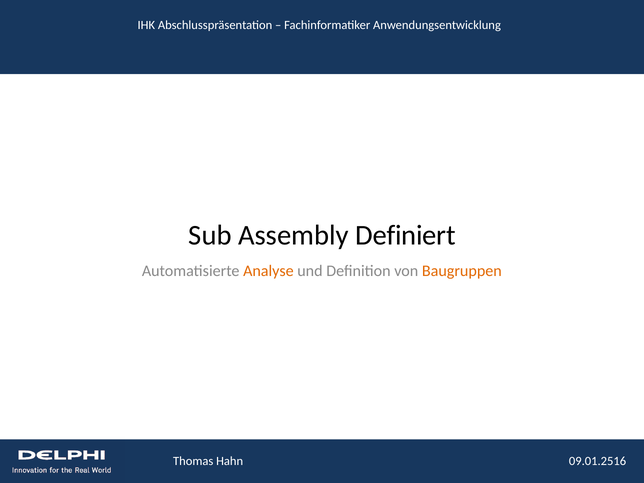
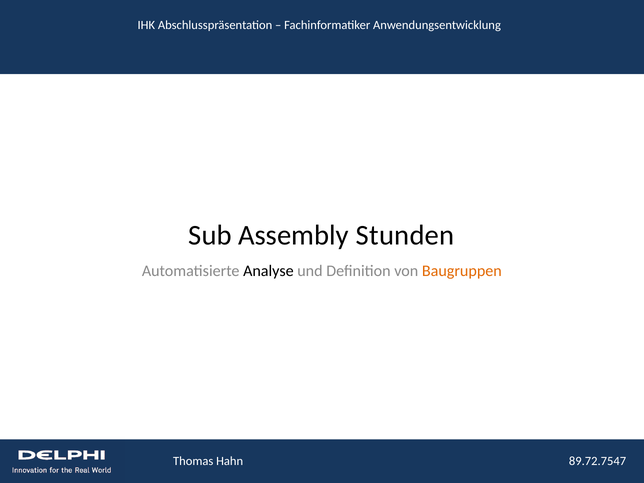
Definiert: Definiert -> Stunden (405, 235)
Analyse colour: orange -> black (268, 271)
09.01.2516: 09.01.2516 -> 89.72.7547 (598, 461)
